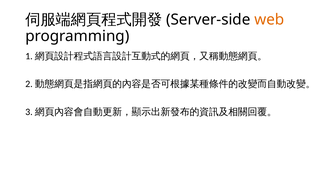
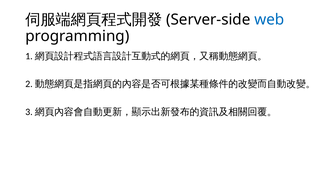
web colour: orange -> blue (269, 20)
